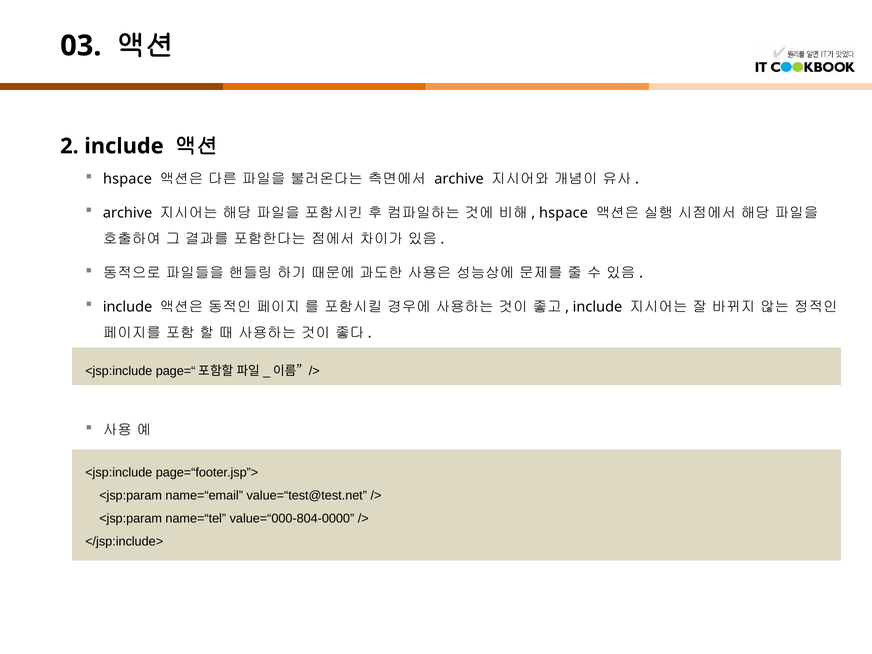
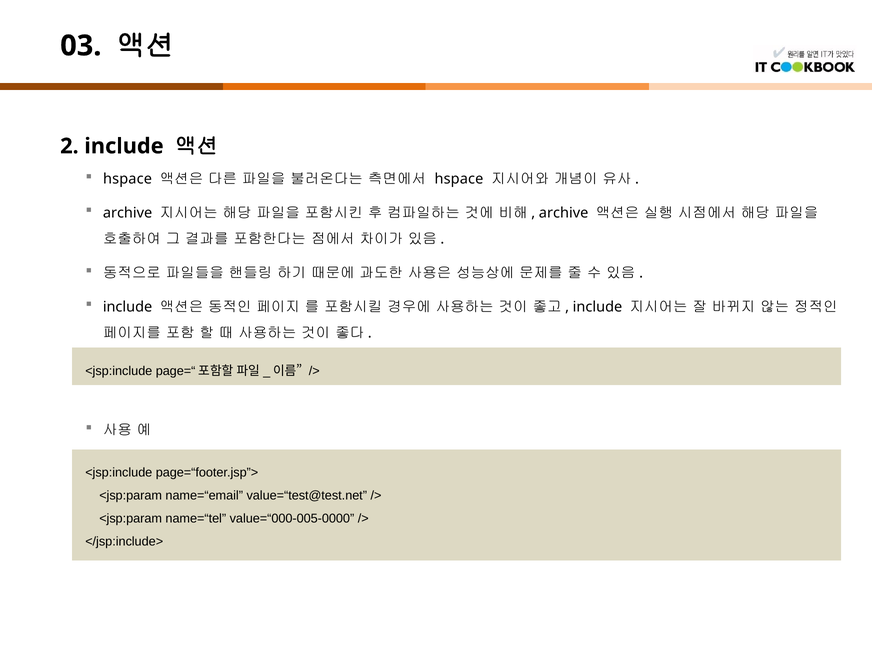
archive: archive -> hspace (459, 179)
hspace: hspace -> archive (564, 213)
value=“000-804-0000: value=“000-804-0000 -> value=“000-005-0000 (292, 519)
